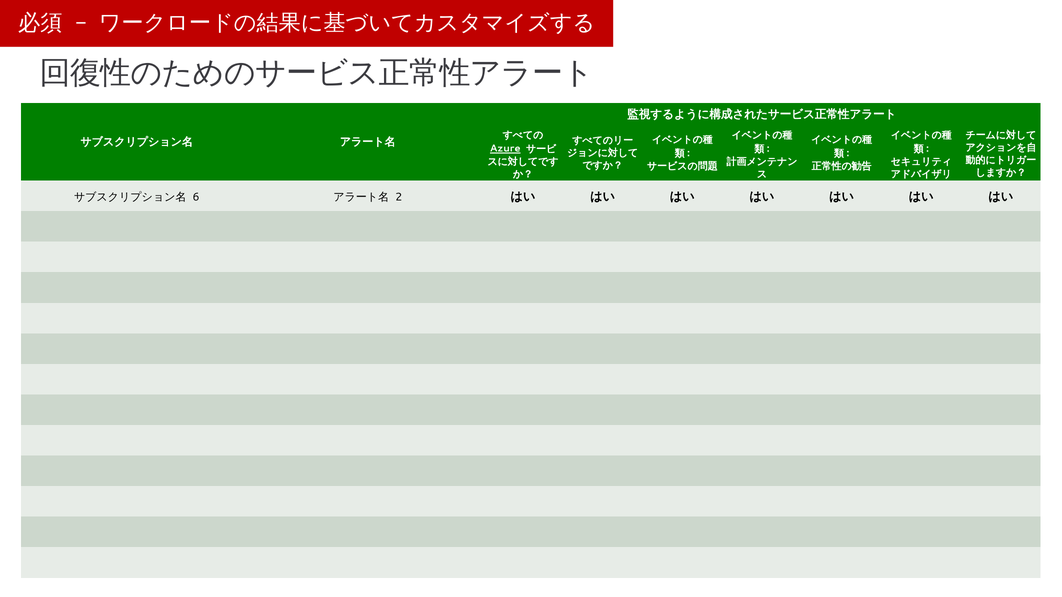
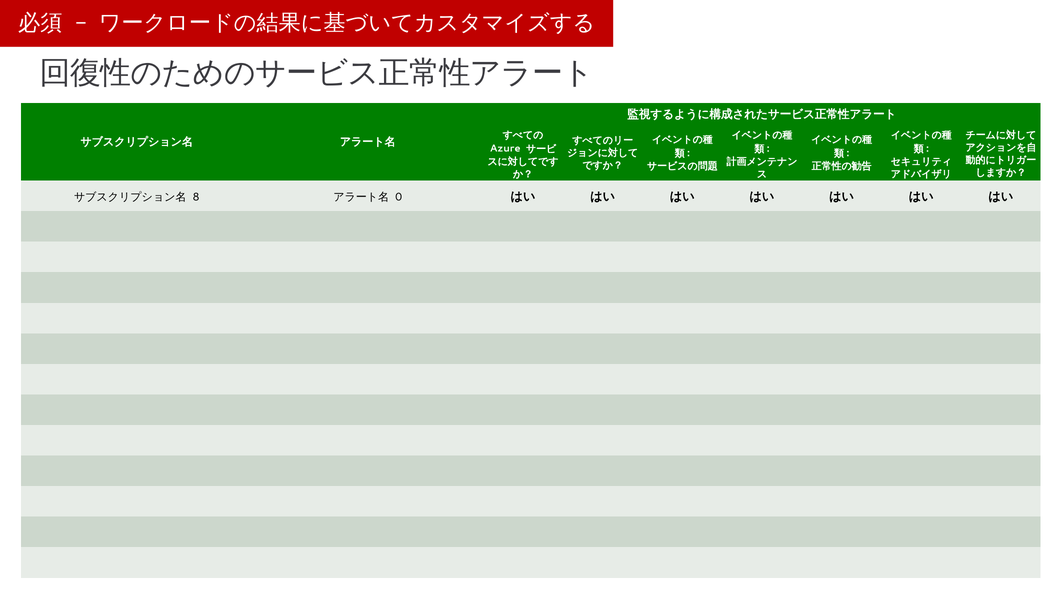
Azure underline: present -> none (505, 149)
6: 6 -> 8 (196, 197)
2: 2 -> 0 (399, 197)
